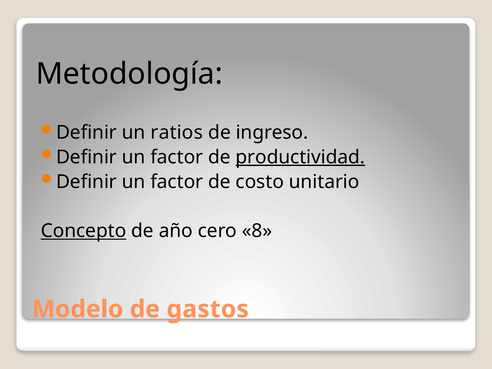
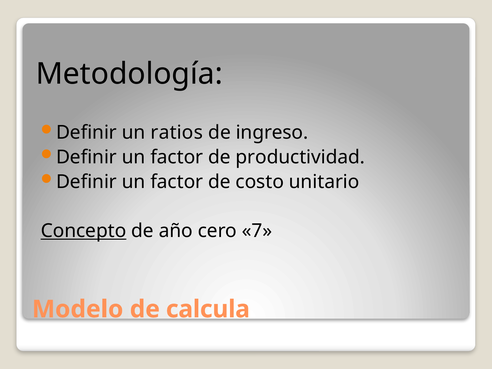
productividad underline: present -> none (300, 157)
8: 8 -> 7 (257, 231)
gastos: gastos -> calcula (208, 309)
